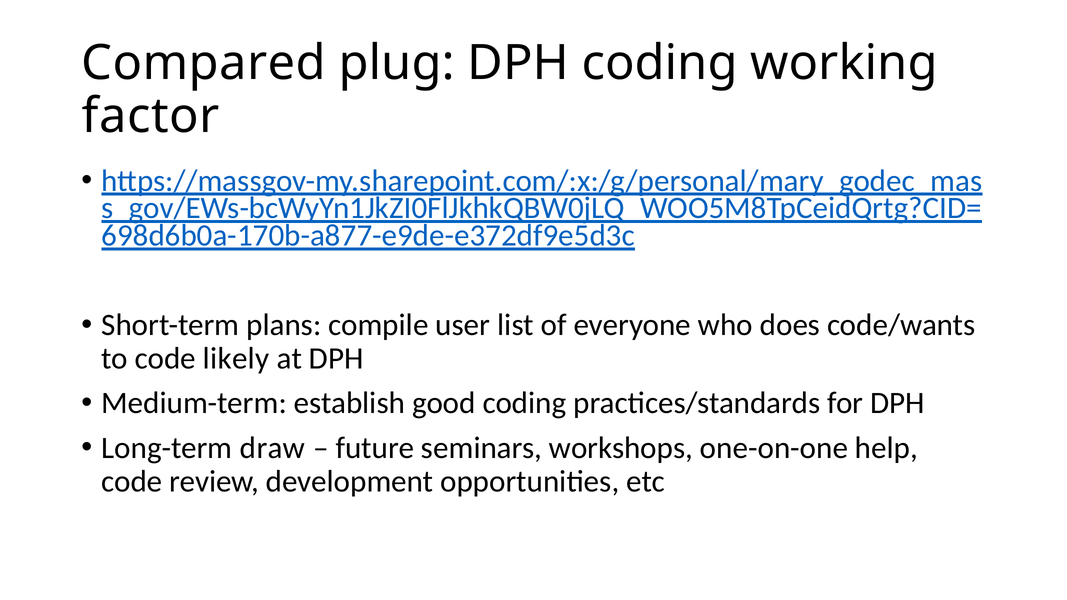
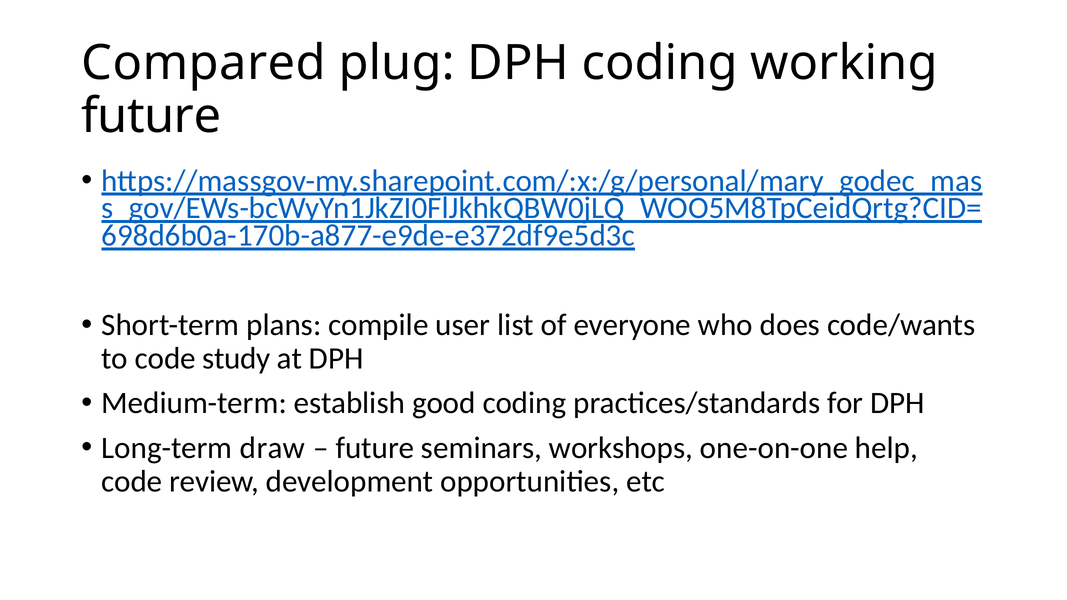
factor: factor -> future (151, 116)
likely: likely -> study (236, 359)
